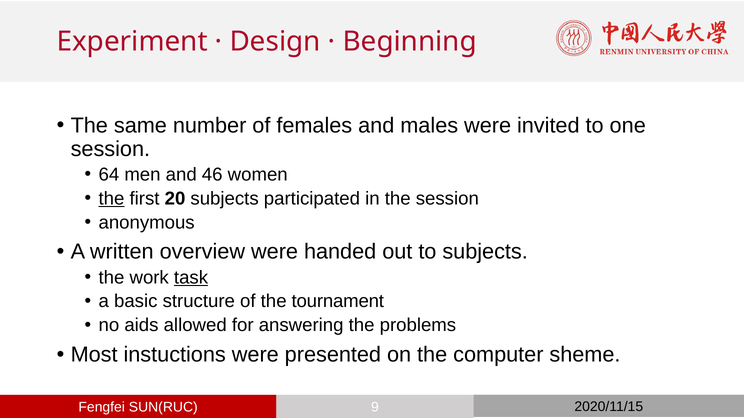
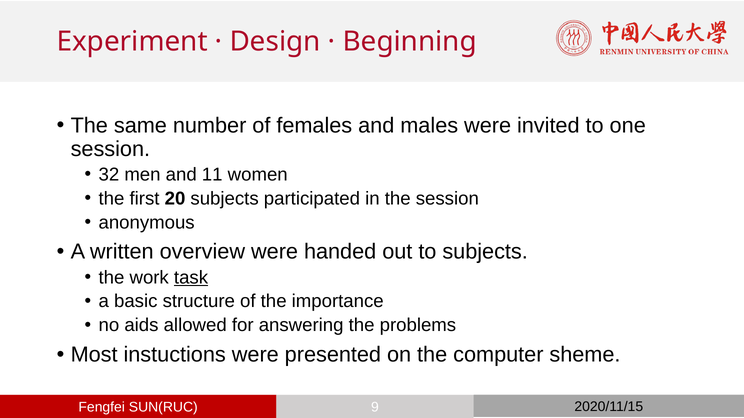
64: 64 -> 32 (109, 175)
46: 46 -> 11 (212, 175)
the underline: present -> none (111, 199)
tournament: tournament -> importance (338, 302)
